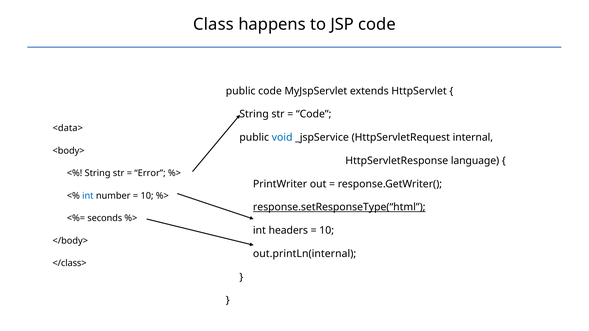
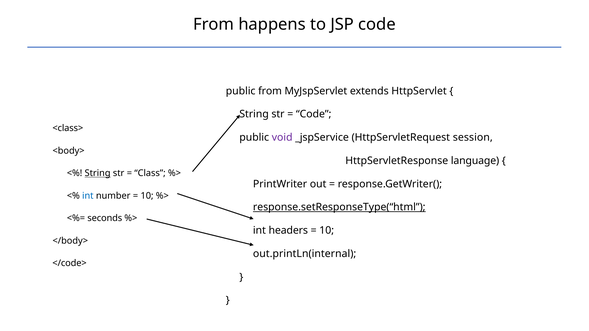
Class: Class -> From (214, 24)
public code: code -> from (270, 91)
<data>: <data> -> <class> (68, 128)
void colour: blue -> purple (282, 138)
internal: internal -> session (473, 138)
String underline: none -> present (98, 173)
Error: Error -> Class (150, 173)
</class>: </class> -> </code> (70, 263)
